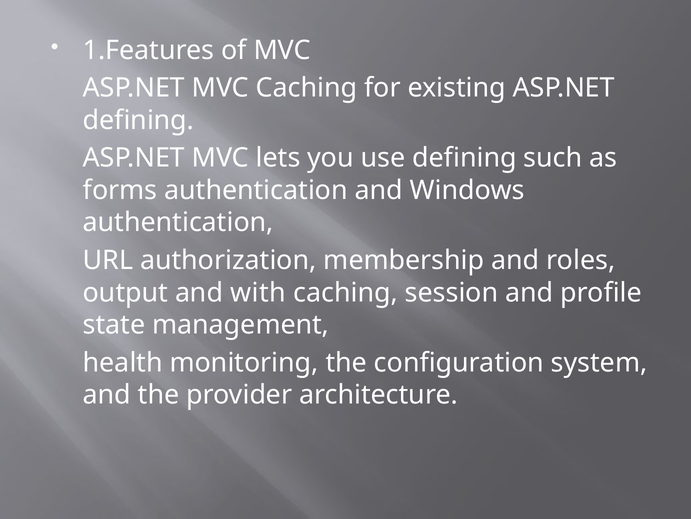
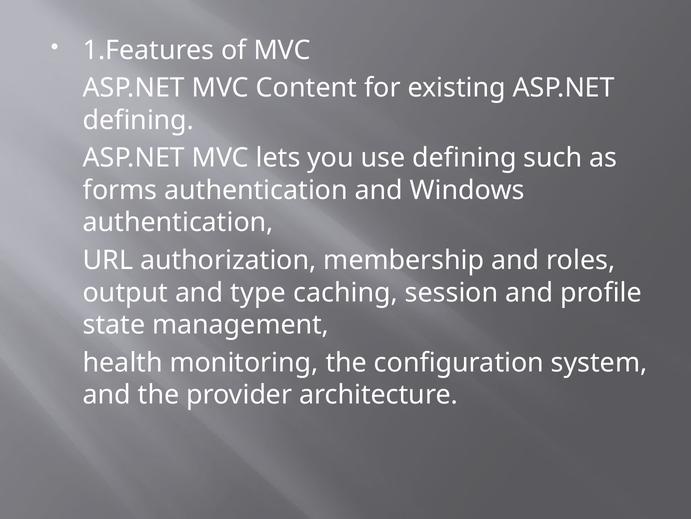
MVC Caching: Caching -> Content (306, 88)
with: with -> type (258, 292)
